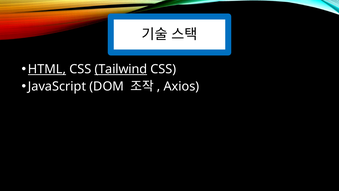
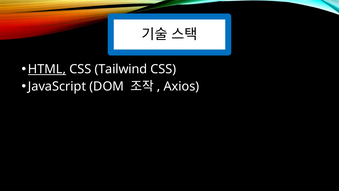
Tailwind underline: present -> none (121, 69)
